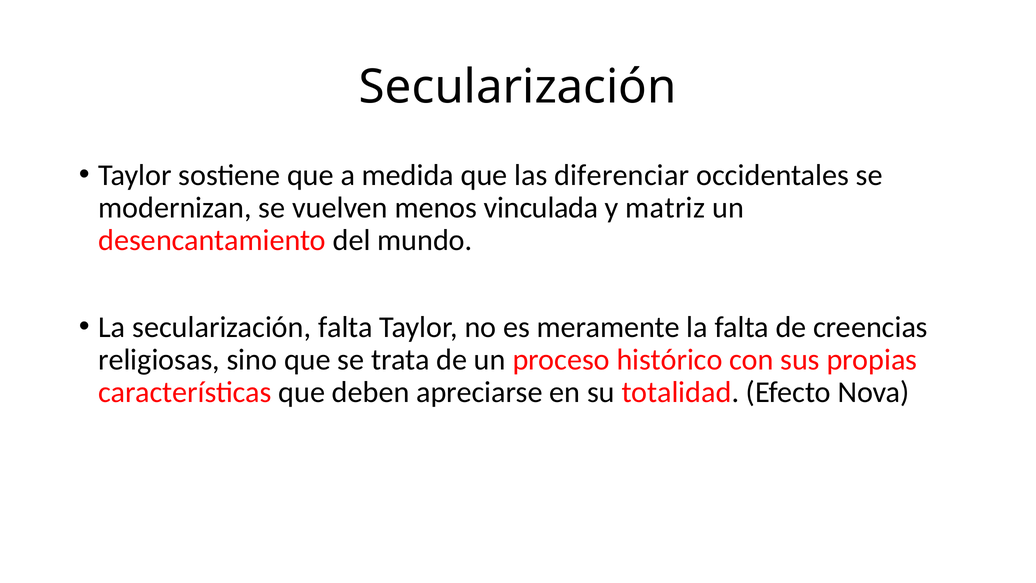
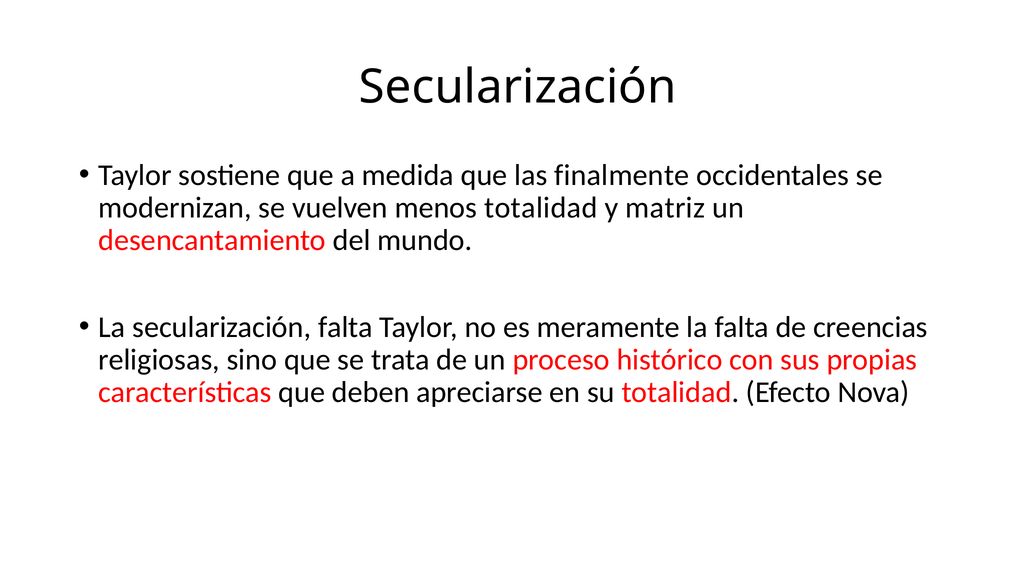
diferenciar: diferenciar -> finalmente (622, 175)
menos vinculada: vinculada -> totalidad (541, 208)
